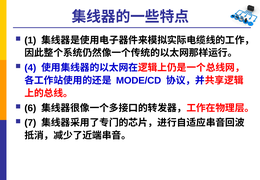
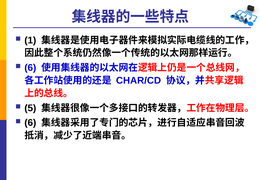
4: 4 -> 6 (30, 68)
MODE/CD: MODE/CD -> CHAR/CD (139, 81)
6: 6 -> 5 (30, 108)
7: 7 -> 6 (30, 123)
